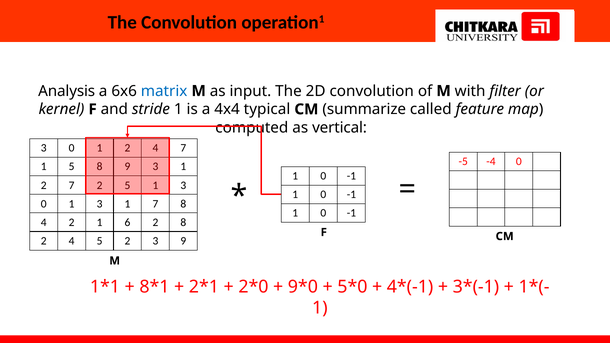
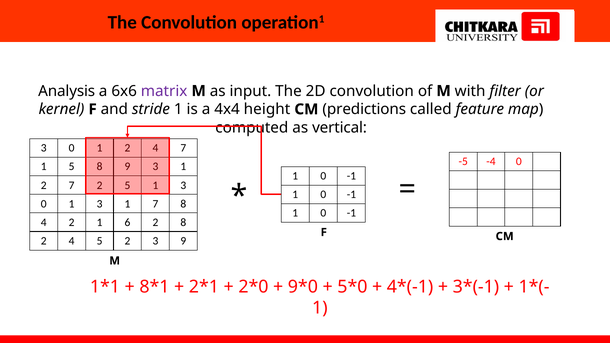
matrix colour: blue -> purple (164, 91)
typical: typical -> height (267, 109)
summarize: summarize -> predictions (364, 109)
